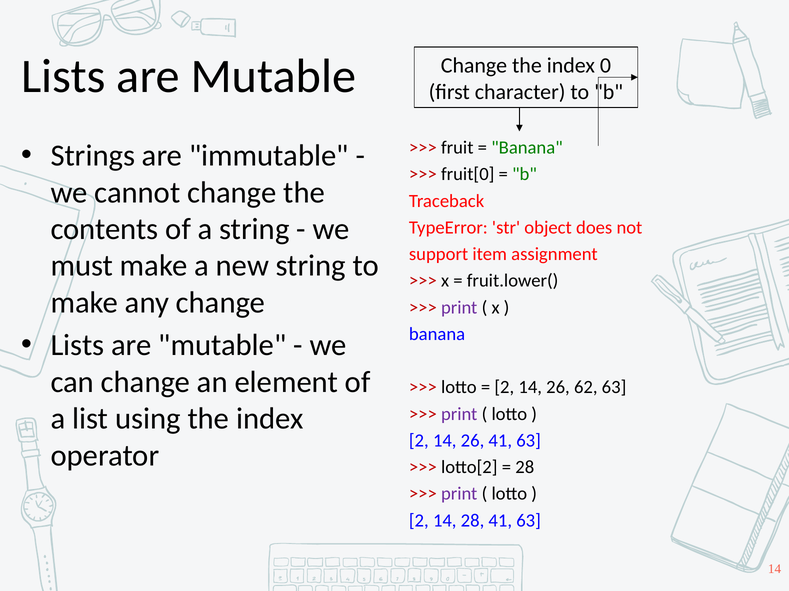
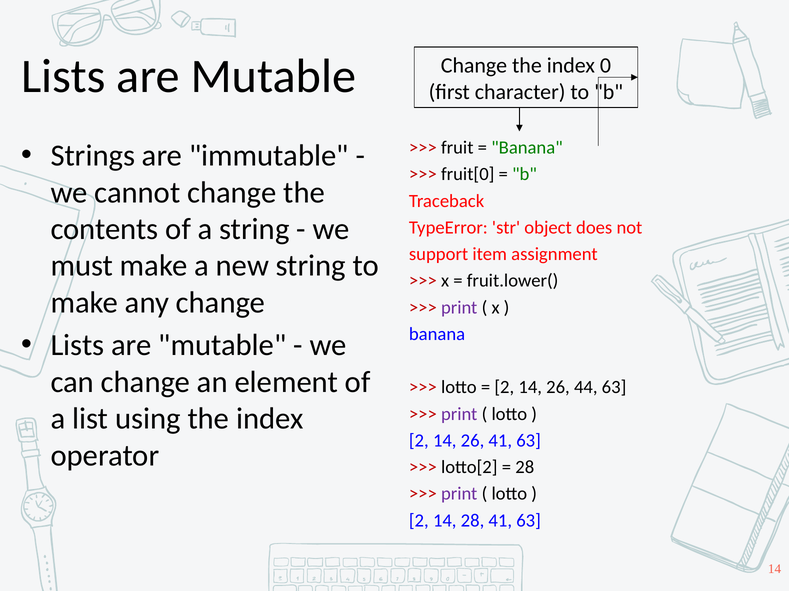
62: 62 -> 44 (586, 388)
